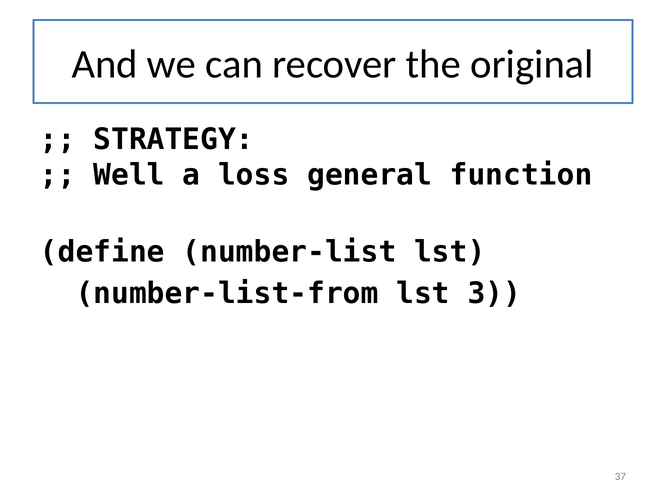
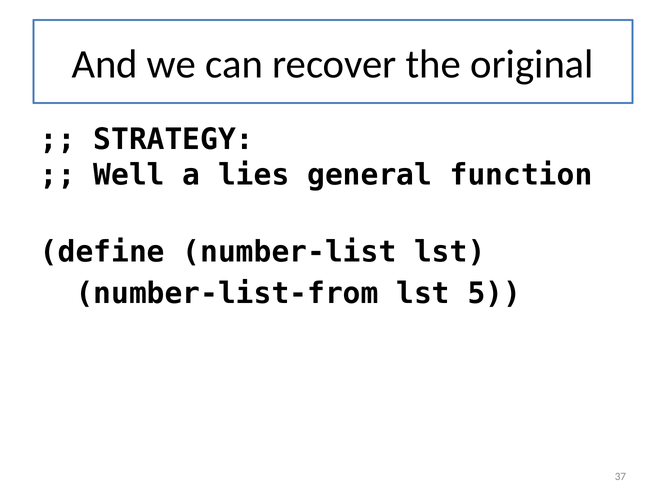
loss: loss -> lies (254, 175)
3: 3 -> 5 (494, 294)
